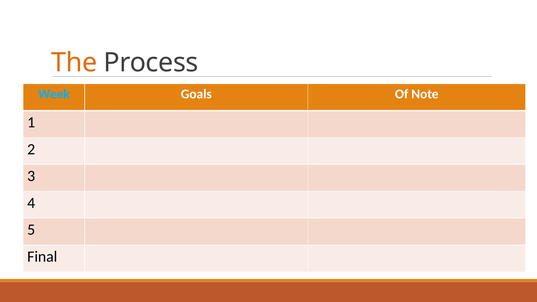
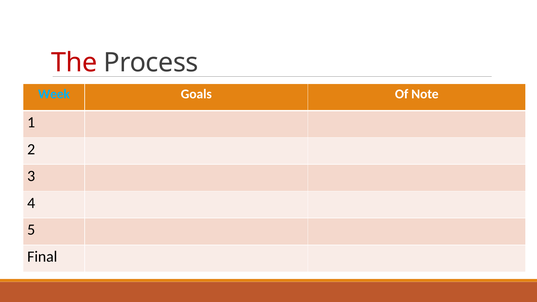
The colour: orange -> red (74, 63)
